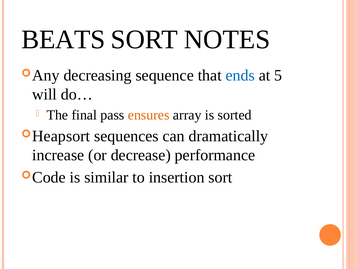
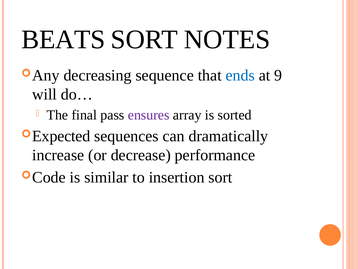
5: 5 -> 9 (278, 75)
ensures colour: orange -> purple (149, 115)
Heapsort: Heapsort -> Expected (61, 136)
